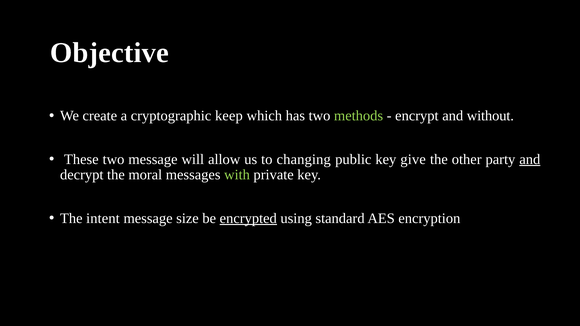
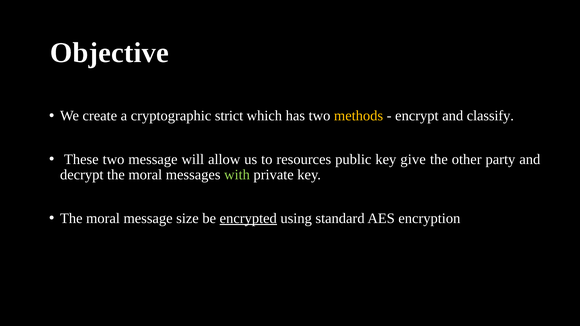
keep: keep -> strict (229, 116)
methods colour: light green -> yellow (359, 116)
without: without -> classify (490, 116)
changing: changing -> resources (304, 159)
and underline: present -> none (530, 159)
intent: intent -> moral (103, 218)
